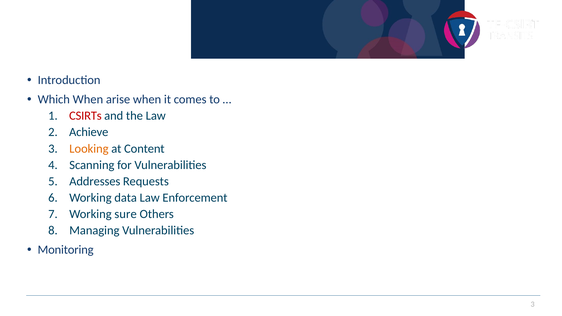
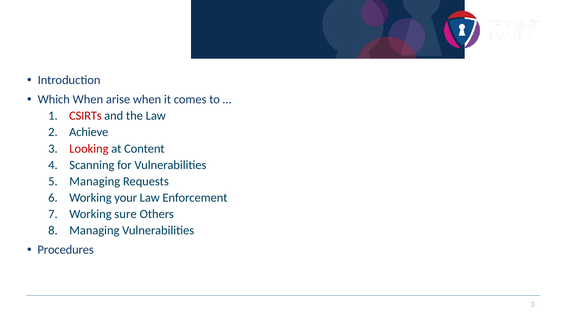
Looking colour: orange -> red (89, 149)
Addresses: Addresses -> Managing (95, 181)
data: data -> your (126, 198)
Monitoring: Monitoring -> Procedures (66, 250)
